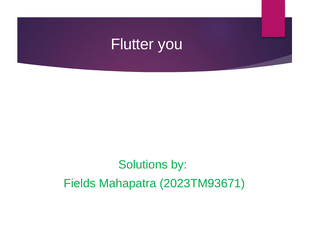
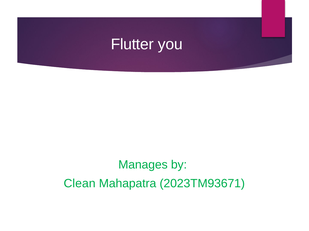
Solutions: Solutions -> Manages (143, 165)
Fields: Fields -> Clean (80, 184)
